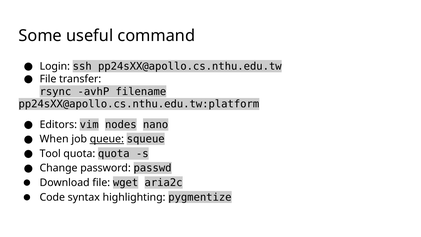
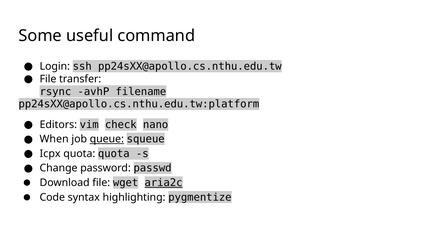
nodes: nodes -> check (121, 124)
Tool: Tool -> Icpx (50, 154)
aria2c underline: none -> present (164, 183)
